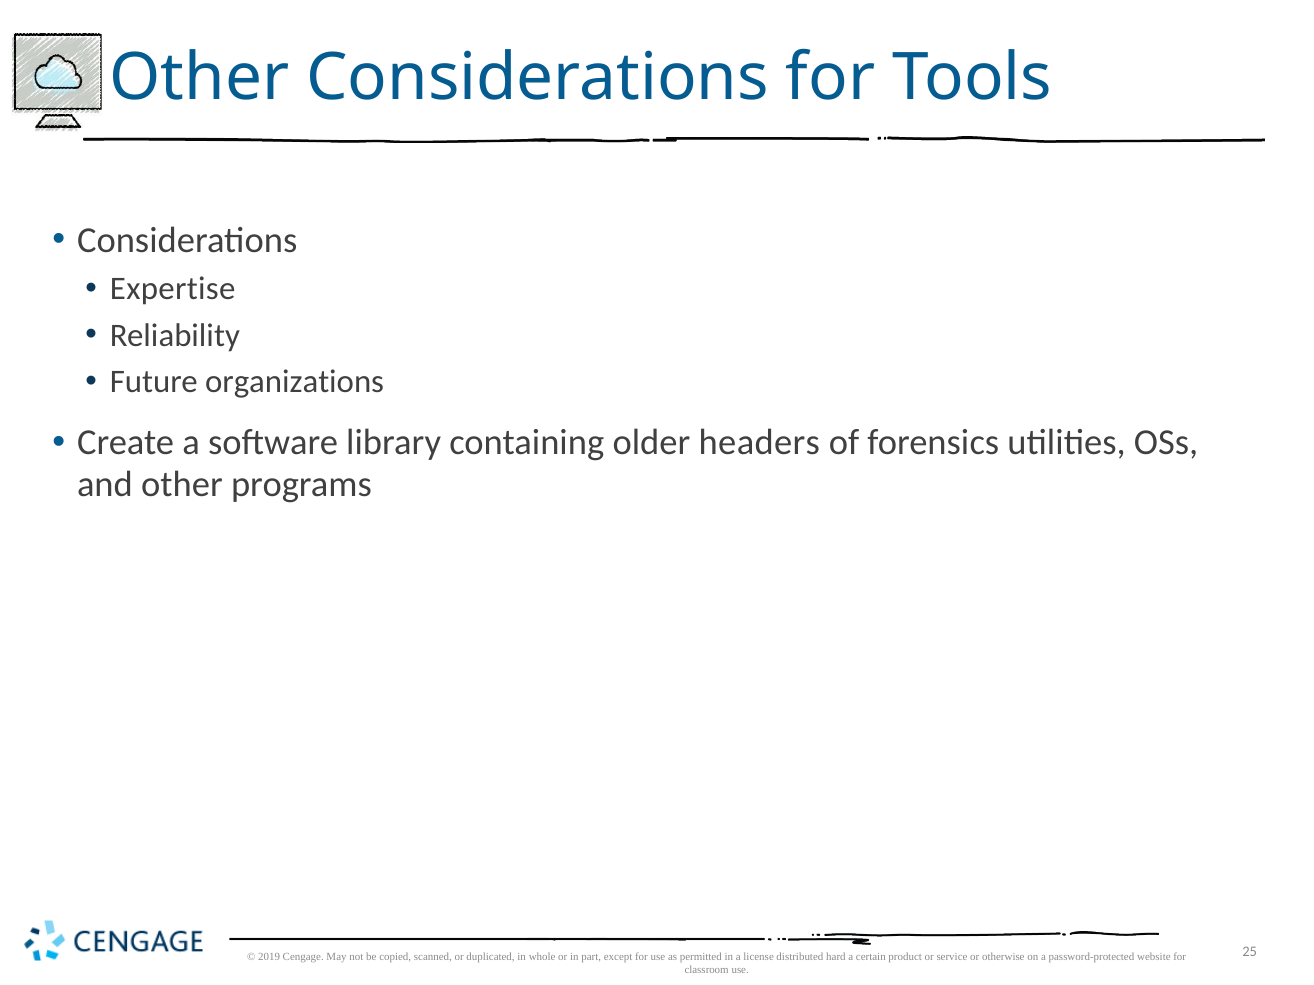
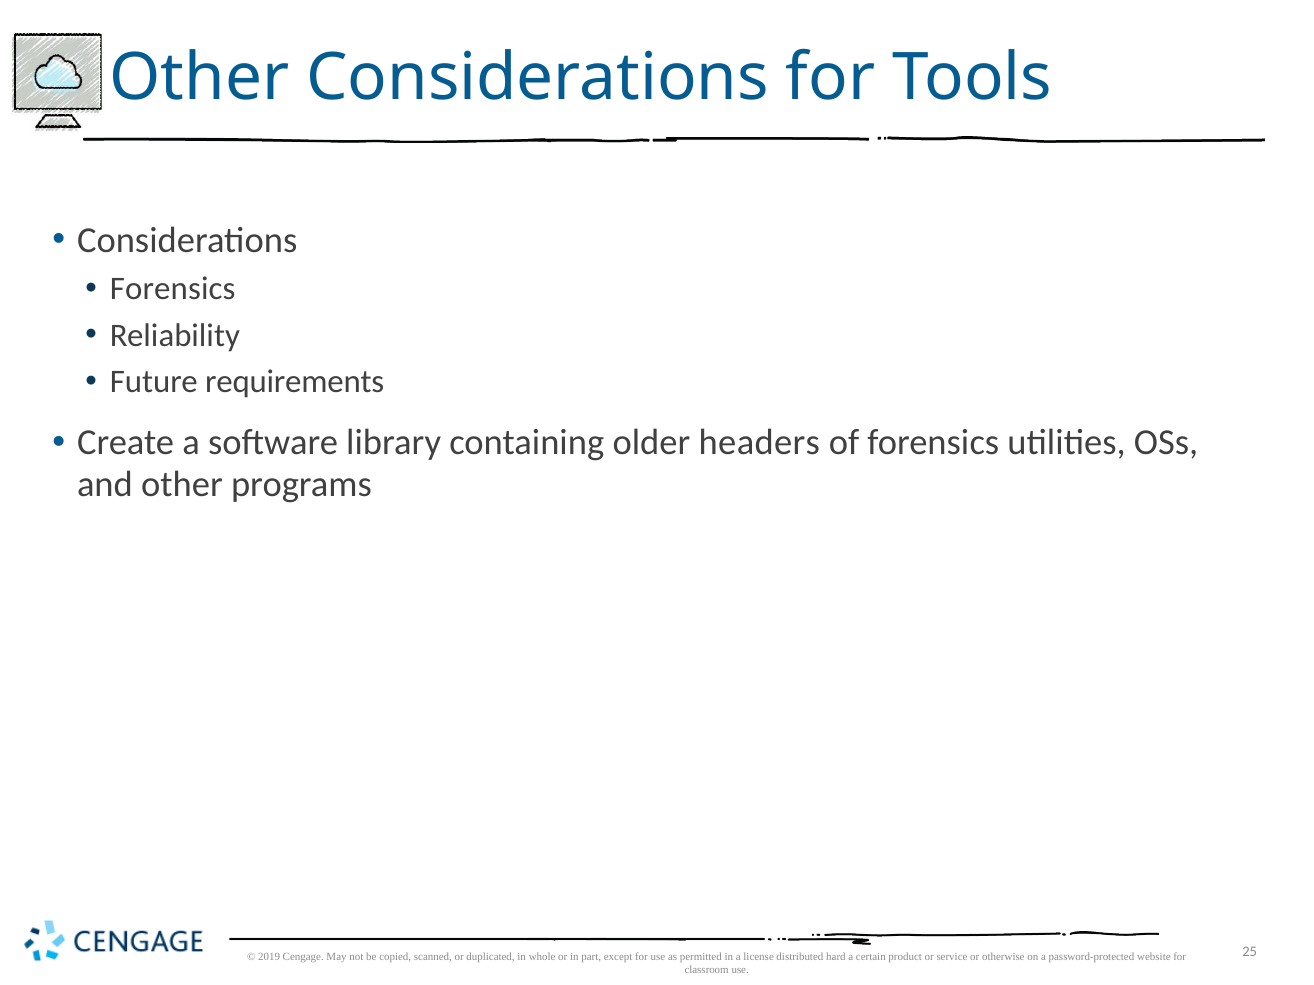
Expertise: Expertise -> Forensics (173, 289)
organizations: organizations -> requirements (295, 382)
